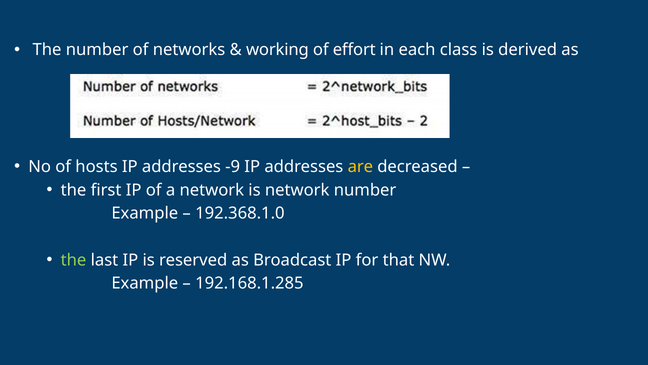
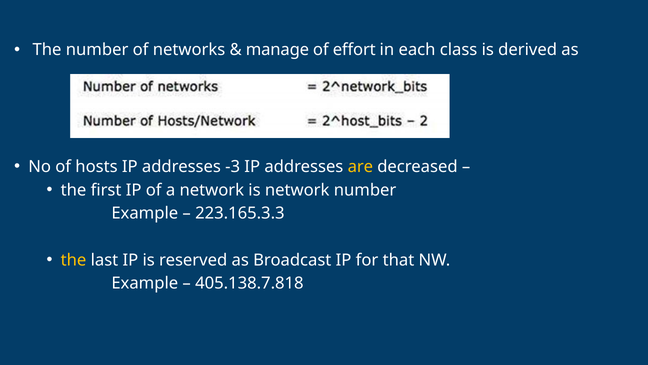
working: working -> manage (277, 50)
-9: -9 -> -3 (233, 166)
192.368.1.0: 192.368.1.0 -> 223.165.3.3 (240, 213)
the colour: light green -> yellow (74, 260)
192.168.1.285: 192.168.1.285 -> 405.138.7.818 (249, 283)
